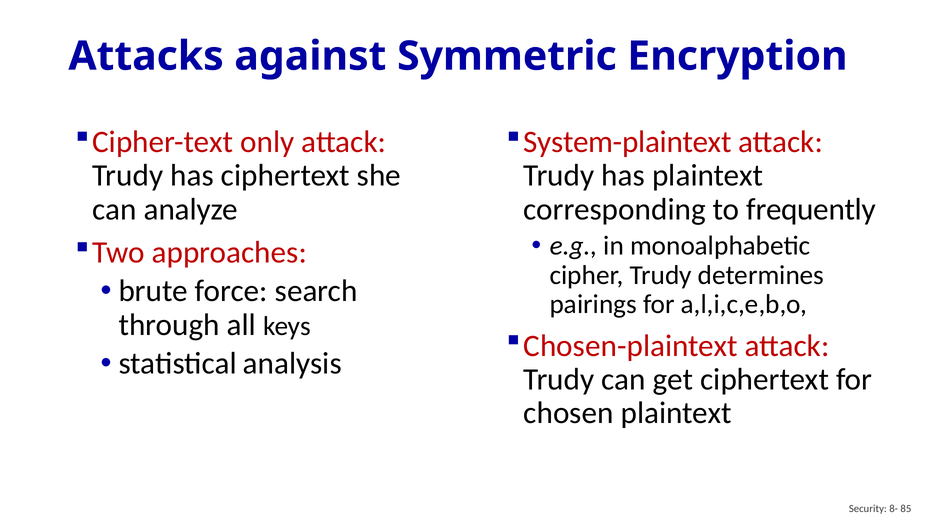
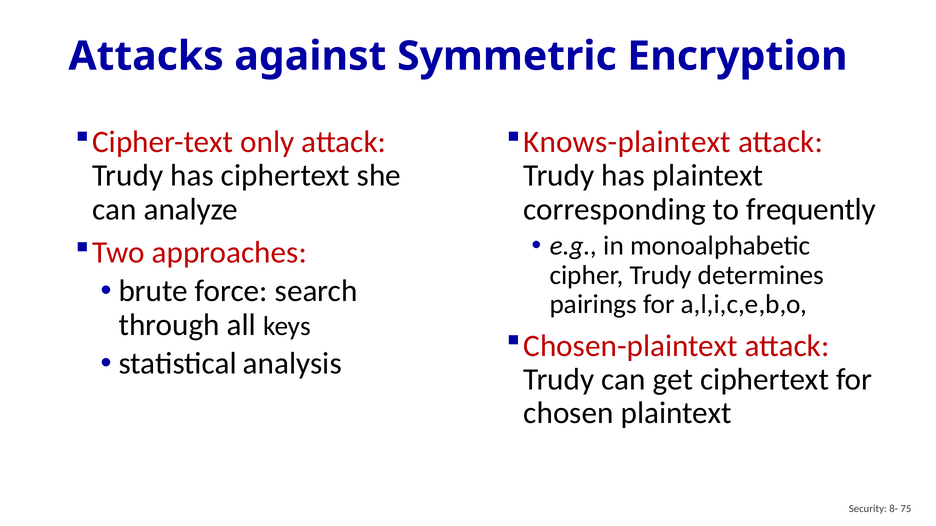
System-plaintext: System-plaintext -> Knows-plaintext (627, 142)
85: 85 -> 75 (906, 509)
